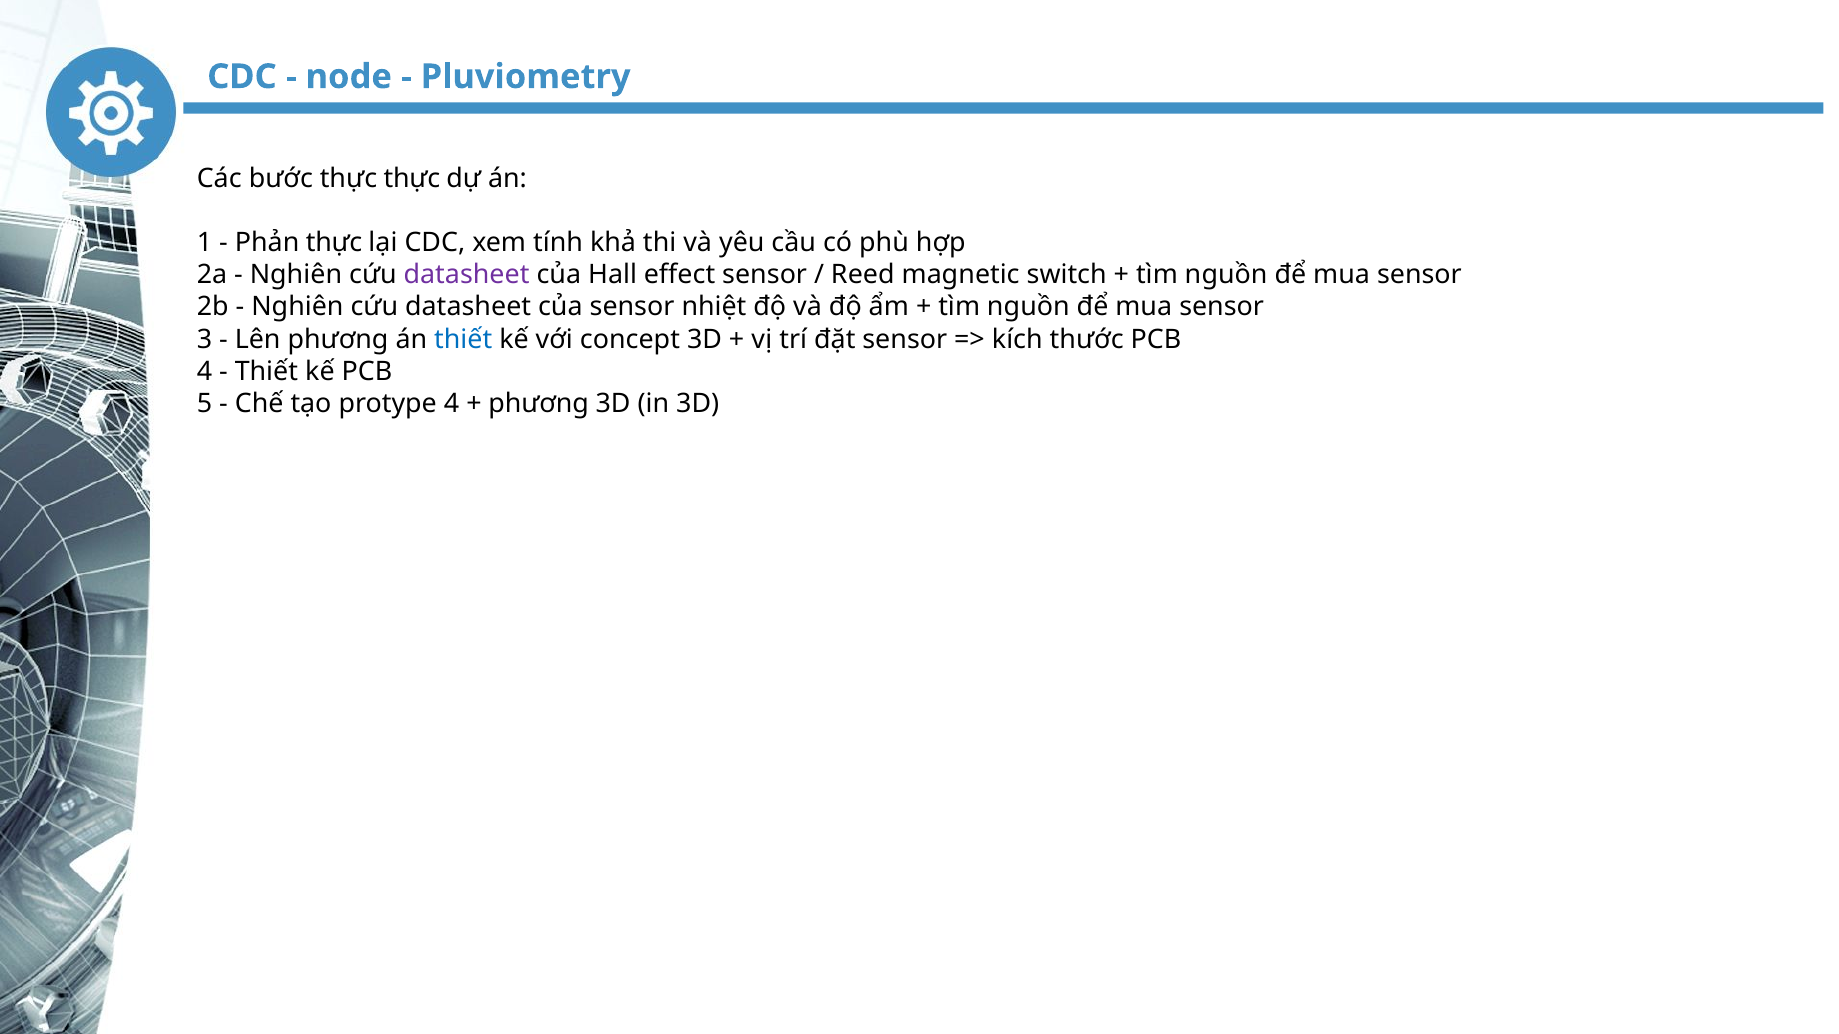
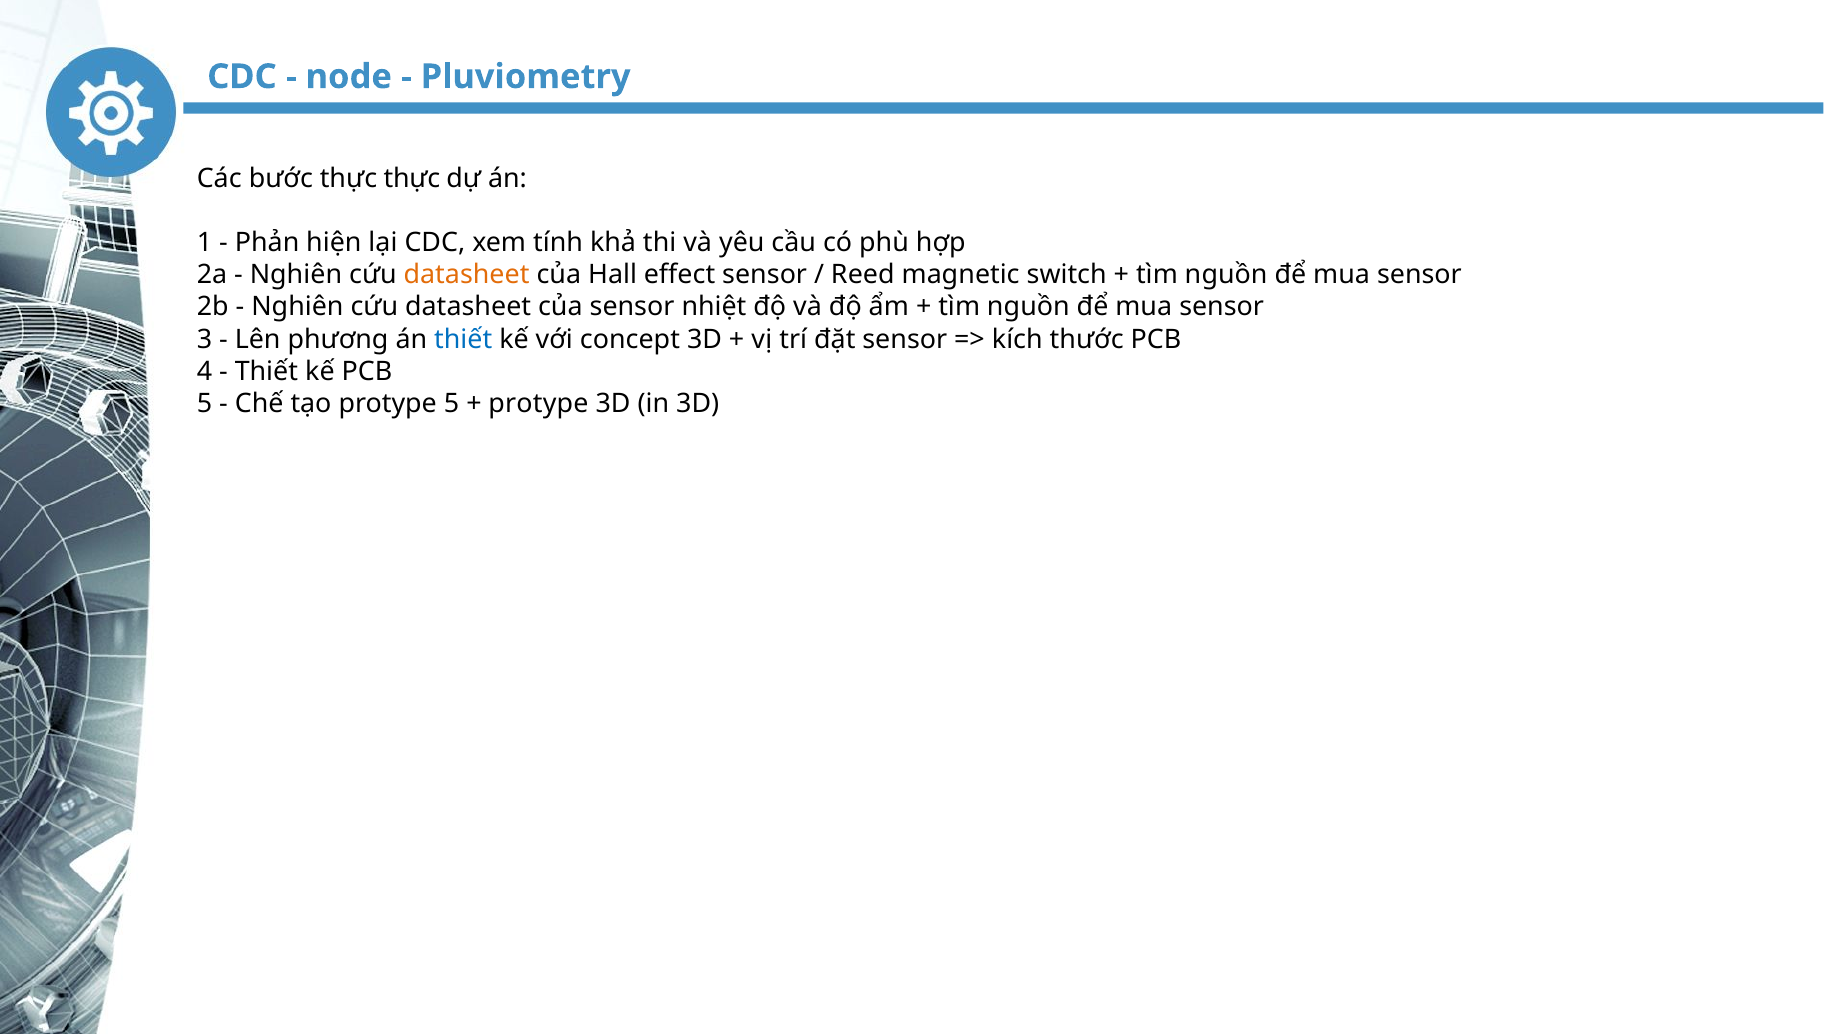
Phản thực: thực -> hiện (334, 243)
datasheet colour: purple -> orange (467, 275)
protype 4: 4 -> 5 (452, 404)
phương: phương -> protype (538, 404)
